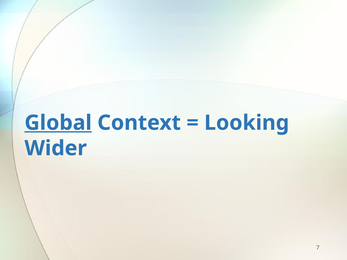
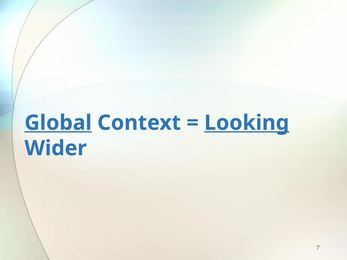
Looking underline: none -> present (247, 123)
